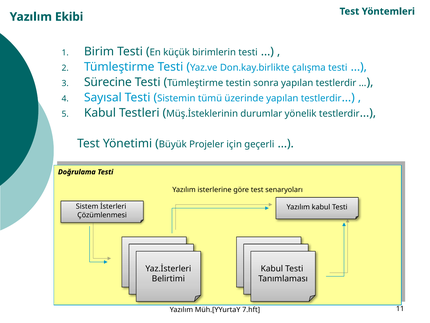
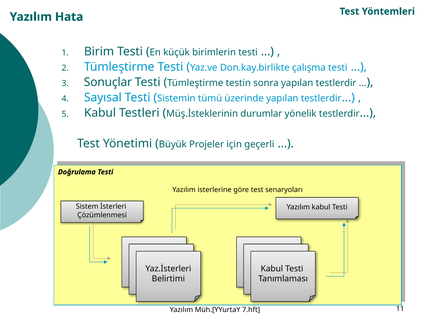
Ekibi: Ekibi -> Hata (69, 17)
Sürecine: Sürecine -> Sonuçlar (108, 82)
